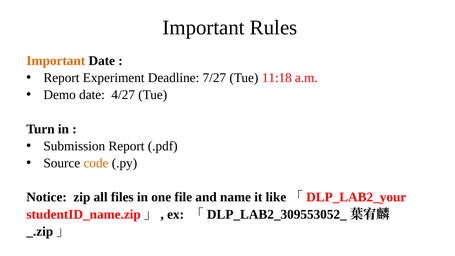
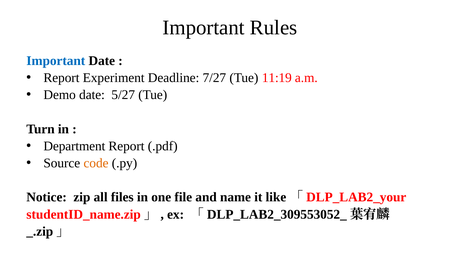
Important colour: orange -> blue (56, 61)
11:18: 11:18 -> 11:19 (277, 78)
4/27: 4/27 -> 5/27 (123, 95)
Submission: Submission -> Department (74, 146)
